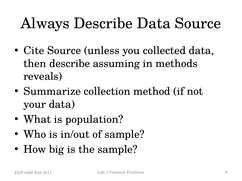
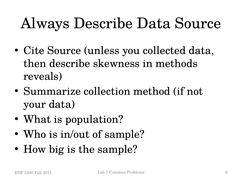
assuming: assuming -> skewness (116, 64)
